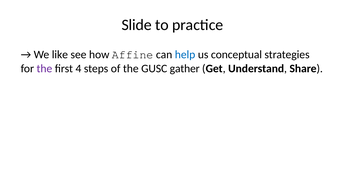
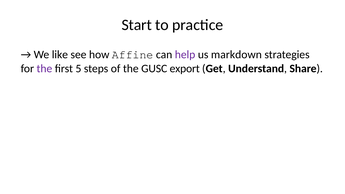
Slide: Slide -> Start (137, 25)
help colour: blue -> purple (185, 55)
conceptual: conceptual -> markdown (236, 55)
4: 4 -> 5 (78, 69)
gather: gather -> export (185, 69)
